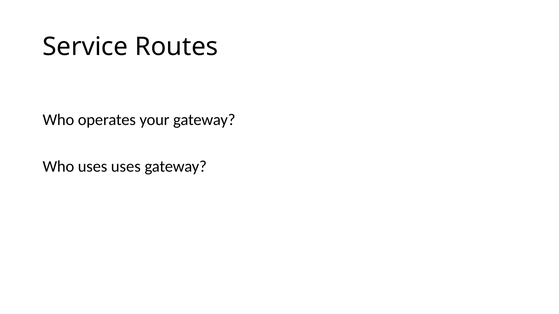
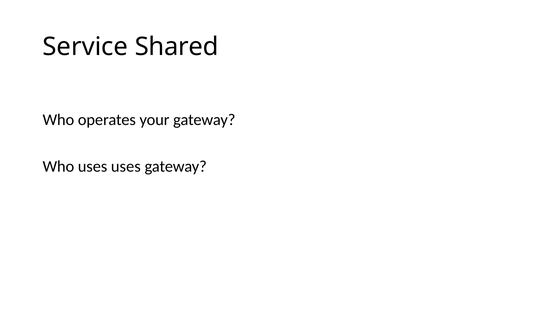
Routes: Routes -> Shared (177, 47)
